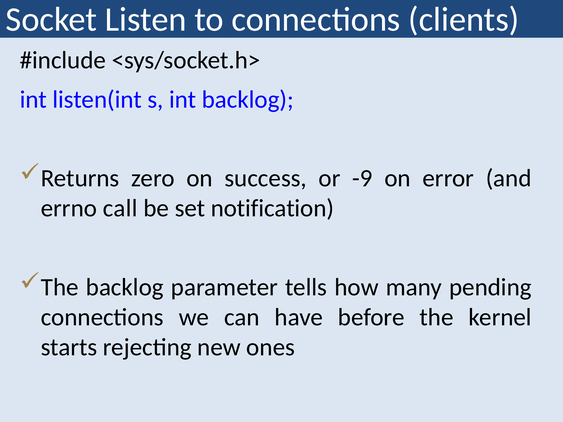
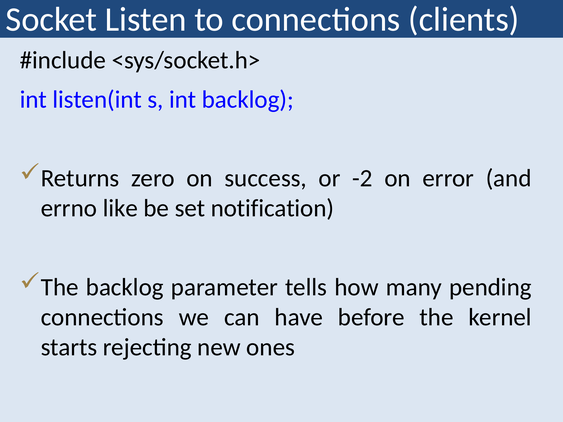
-9: -9 -> -2 (362, 178)
call: call -> like (120, 208)
